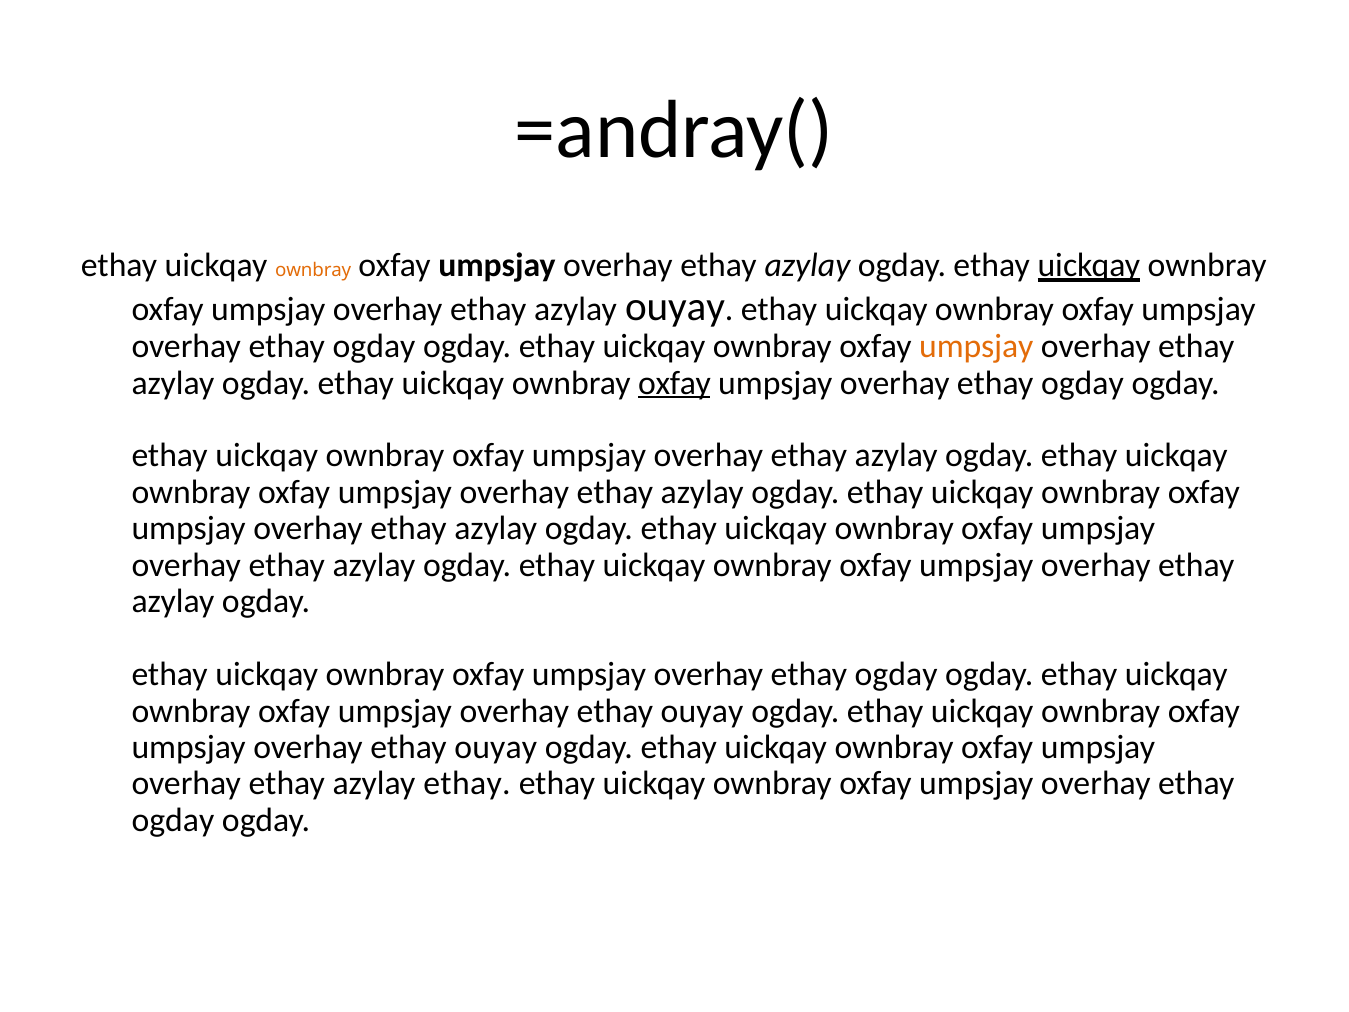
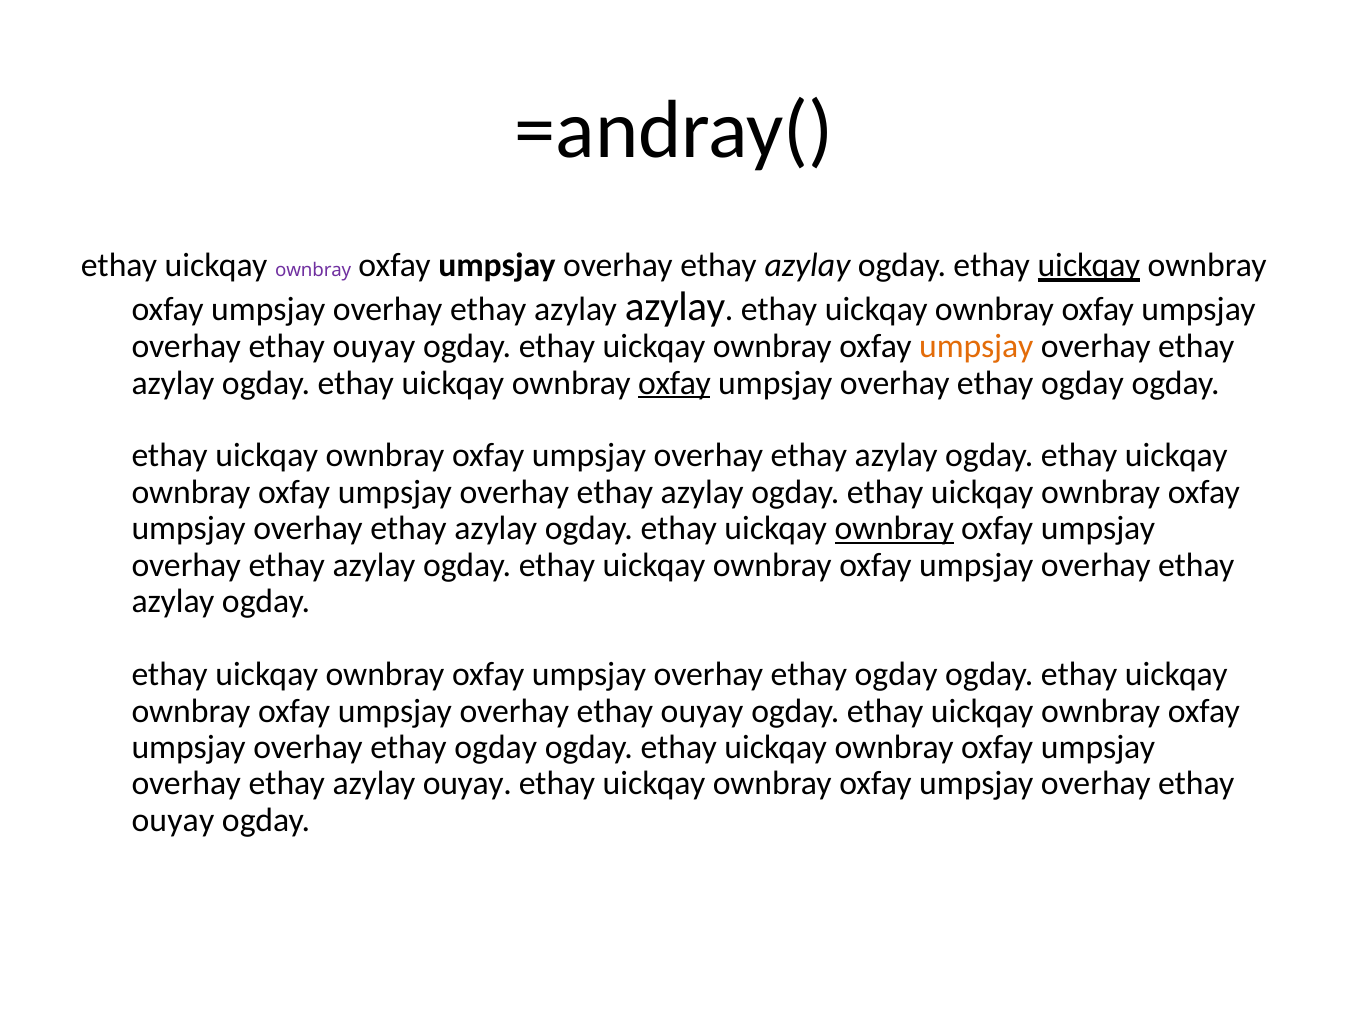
ownbray colour: orange -> purple (313, 270)
azylay ouyay: ouyay -> azylay (675, 307)
ogday: ogday -> ouyay (374, 346)
ownbray underline: none -> present (894, 529)
ouyay: ouyay -> ogday (496, 747)
azylay ethay: ethay -> ouyay (467, 784)
ogday: ogday -> ouyay (173, 820)
